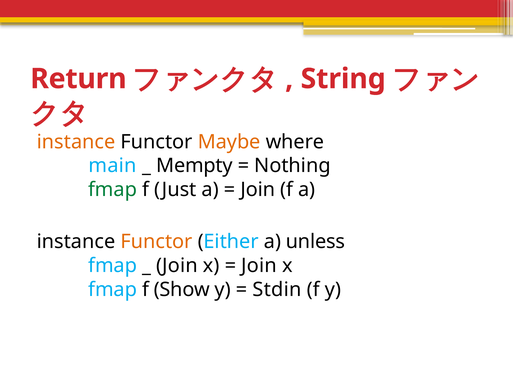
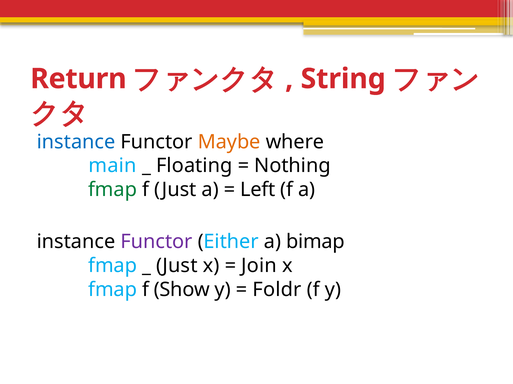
instance colour: orange -> blue (76, 142)
Mempty: Mempty -> Floating (194, 166)
Join: Join -> Left (258, 190)
Functor colour: orange -> purple (156, 242)
unless: unless -> bimap (315, 242)
Join: Join -> Just (177, 266)
Stdin: Stdin -> Foldr (277, 290)
